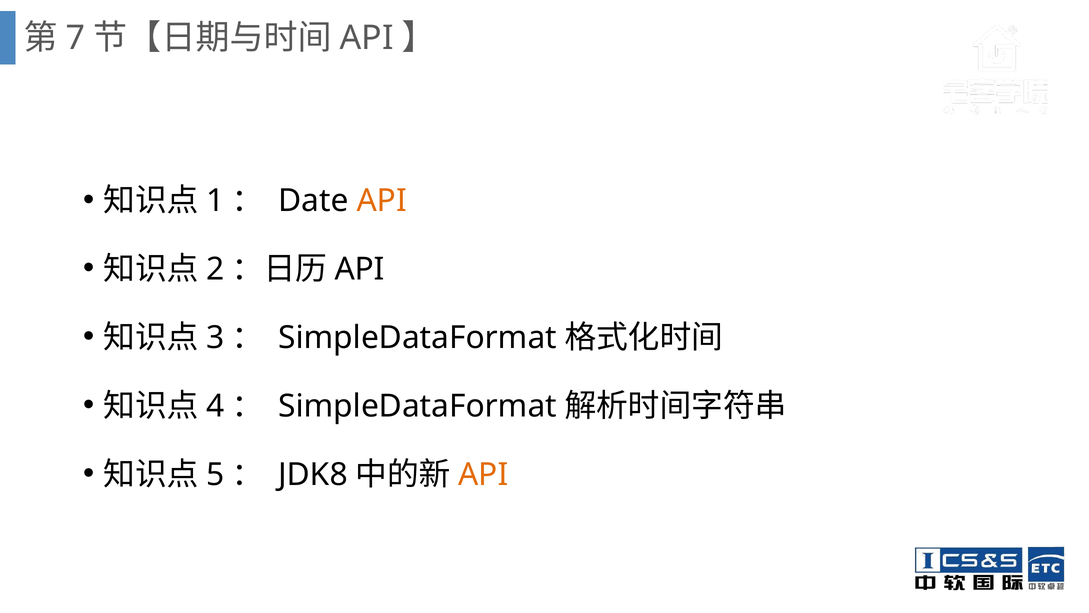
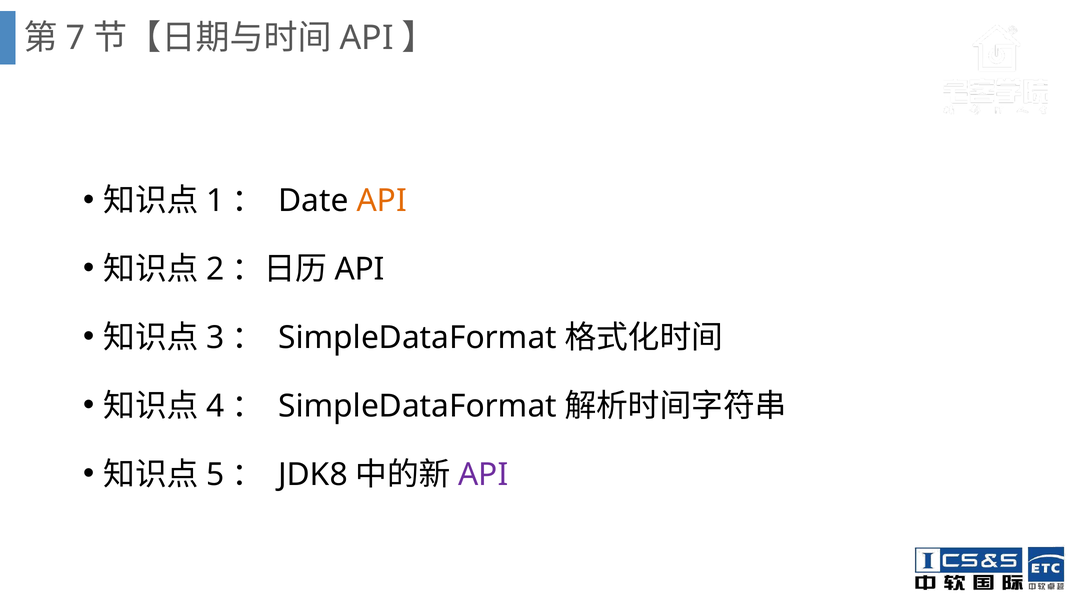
API colour: orange -> purple (483, 474)
